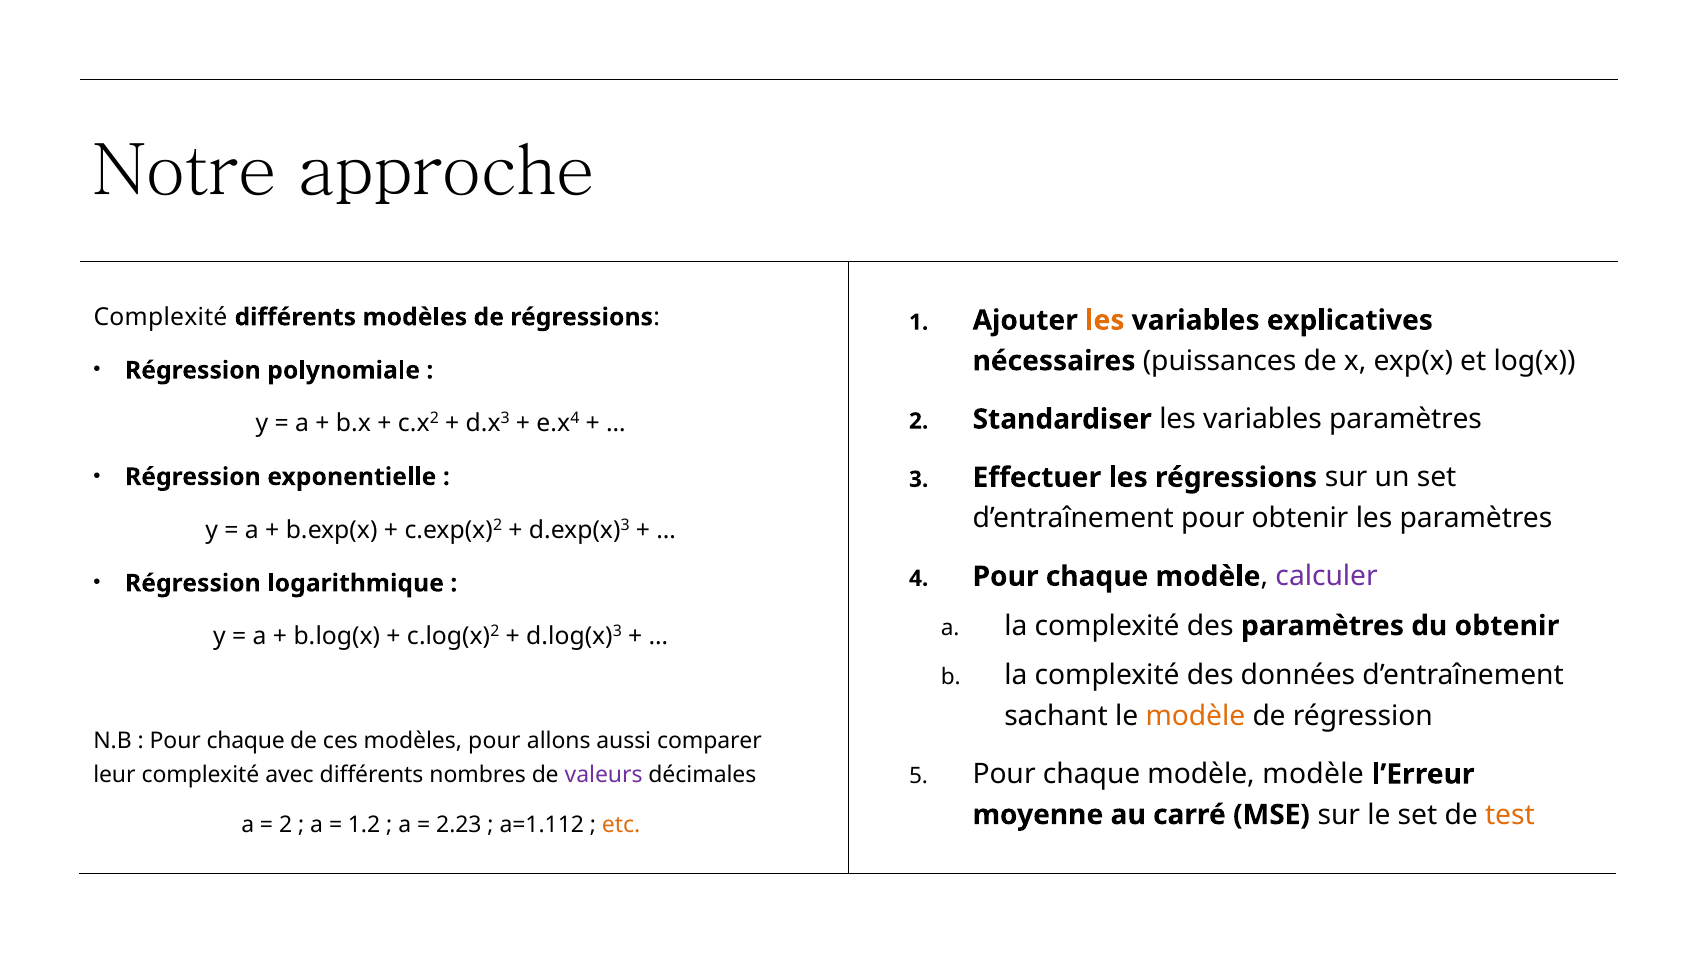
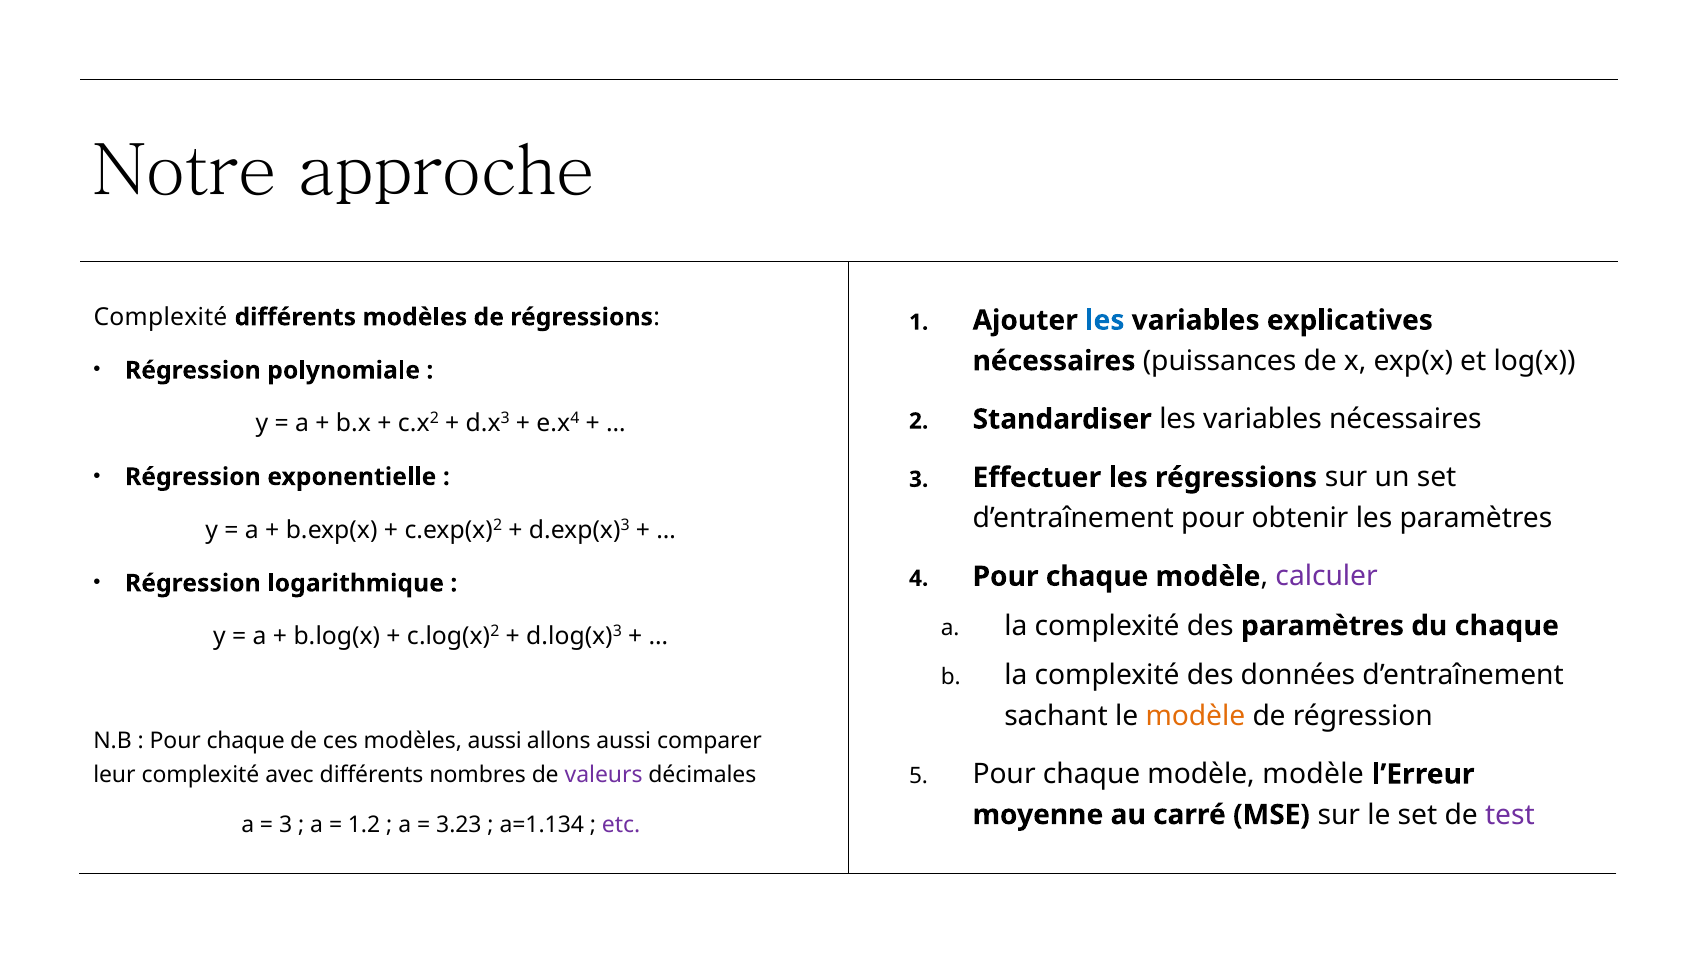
les colour: orange -> blue (1105, 321)
variables paramètres: paramètres -> nécessaires (1405, 419)
du obtenir: obtenir -> chaque (1507, 626)
modèles pour: pour -> aussi (495, 742)
test colour: orange -> purple (1510, 815)
2: 2 -> 3 (286, 826)
2.23: 2.23 -> 3.23 (459, 826)
a=1.112: a=1.112 -> a=1.134 (542, 826)
etc colour: orange -> purple (621, 826)
